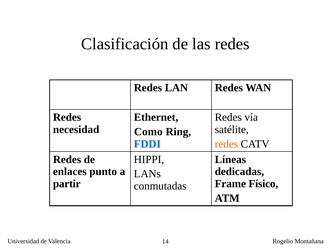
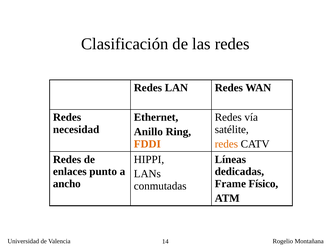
Como: Como -> Anillo (148, 132)
FDDI colour: blue -> orange (147, 144)
partir: partir -> ancho (67, 184)
